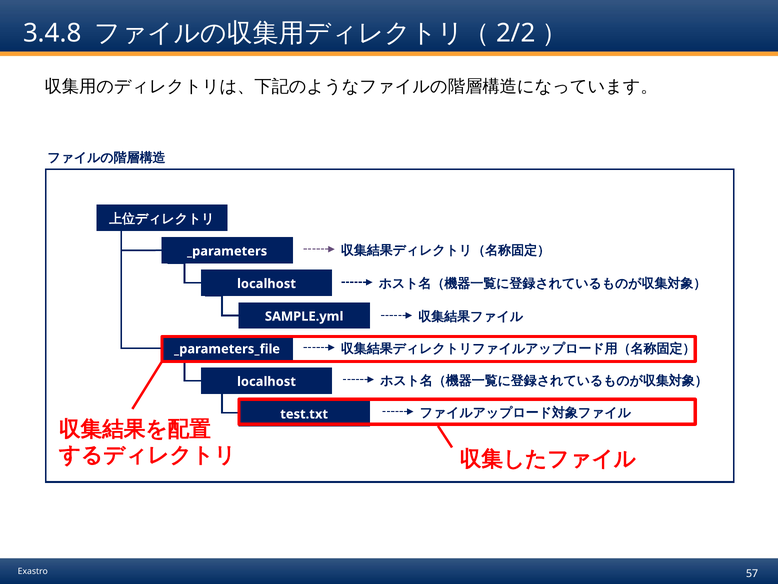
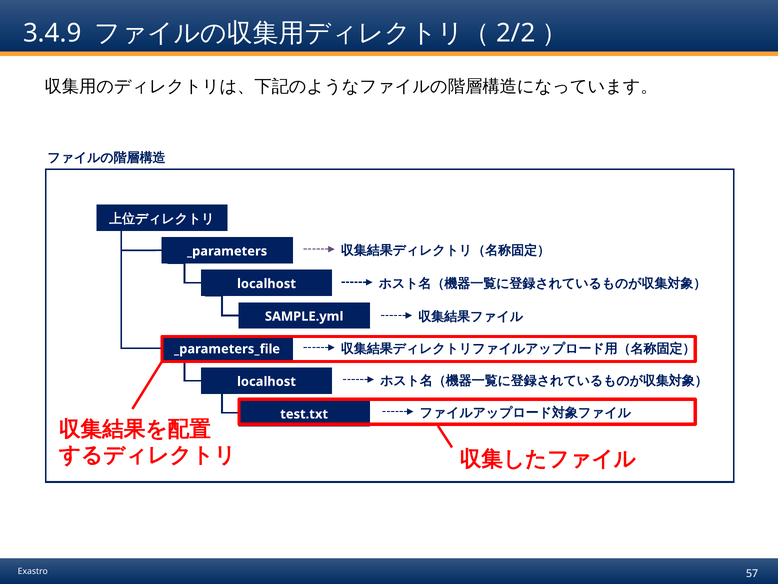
3.4.8: 3.4.8 -> 3.4.9 (52, 33)
